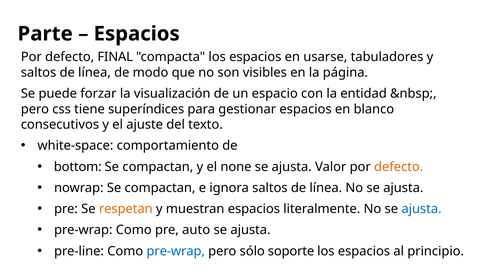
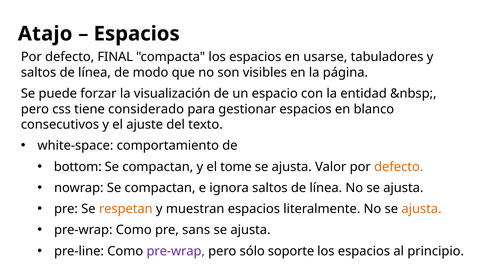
Parte: Parte -> Atajo (45, 34)
superíndices: superíndices -> considerado (146, 109)
none: none -> tome (236, 167)
ajusta colour: blue -> orange (421, 209)
auto: auto -> sans (196, 230)
pre-wrap colour: blue -> purple (176, 251)
